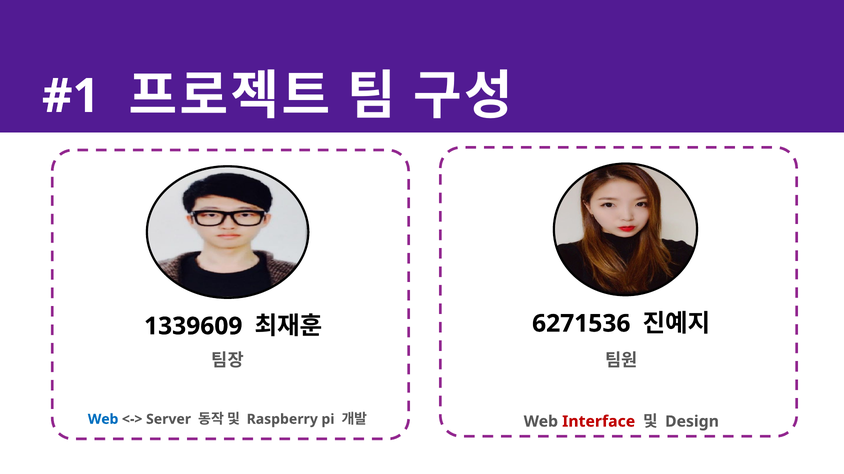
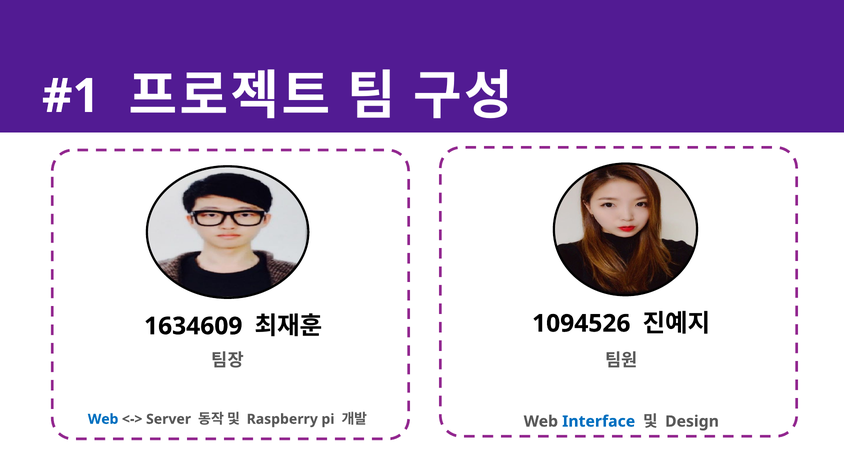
6271536: 6271536 -> 1094526 (581, 324)
1339609: 1339609 -> 1634609 (193, 327)
Interface colour: red -> blue (599, 422)
